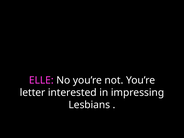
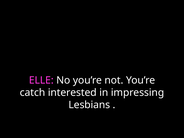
letter: letter -> catch (33, 93)
